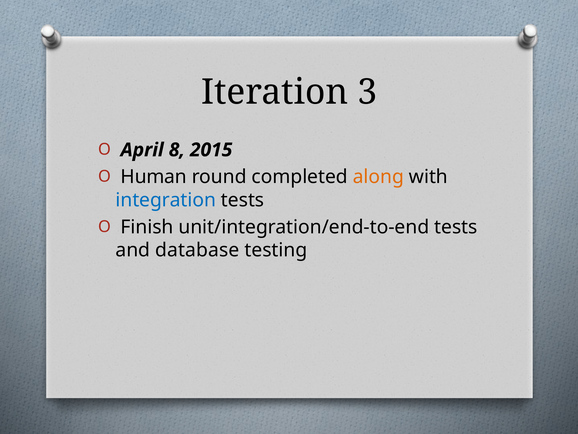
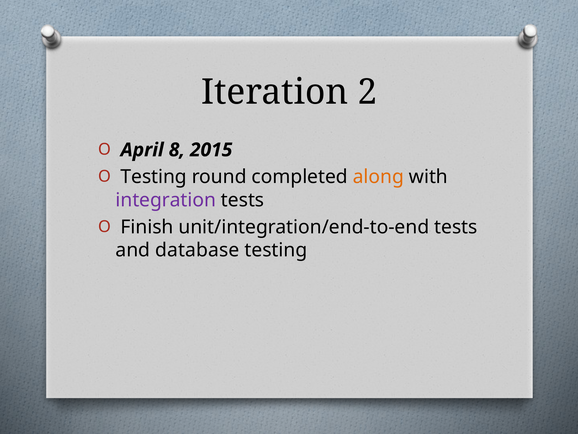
3: 3 -> 2 (367, 92)
Human: Human -> Testing (154, 177)
integration colour: blue -> purple (166, 200)
